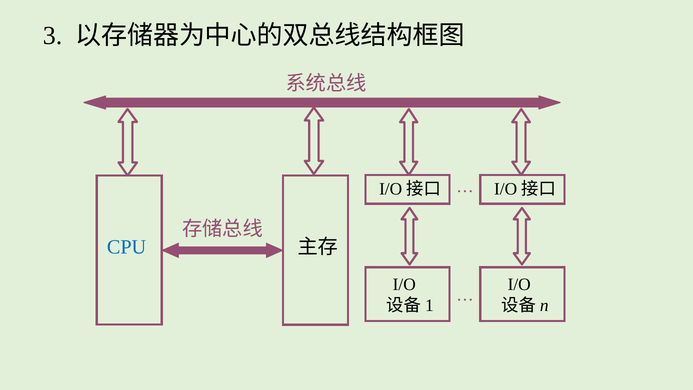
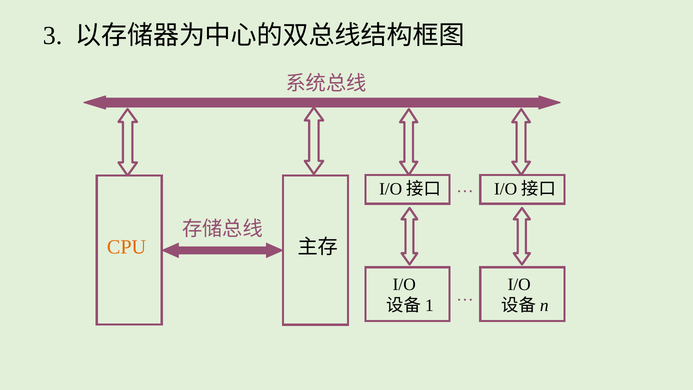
CPU colour: blue -> orange (127, 247)
